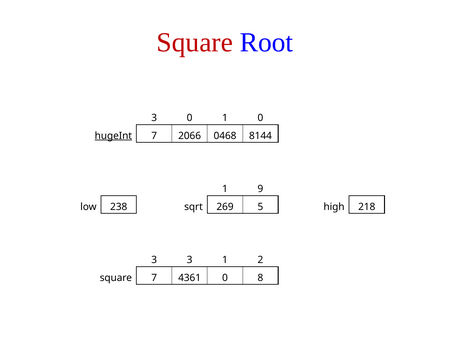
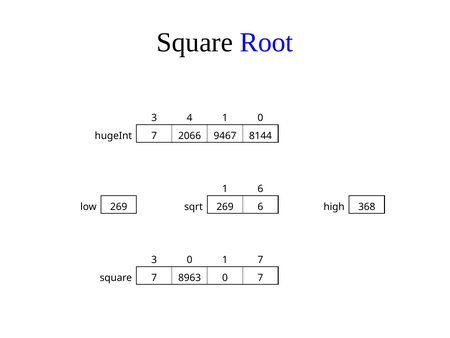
Square colour: red -> black (195, 42)
3 0: 0 -> 4 (190, 118)
hugeInt underline: present -> none (113, 136)
0468: 0468 -> 9467 (225, 136)
1 9: 9 -> 6 (260, 189)
low 238: 238 -> 269 (119, 206)
269 5: 5 -> 6 (260, 206)
218: 218 -> 368 (367, 206)
3 3: 3 -> 0 (190, 260)
1 2: 2 -> 7 (260, 260)
4361: 4361 -> 8963 (190, 277)
0 8: 8 -> 7 (260, 277)
